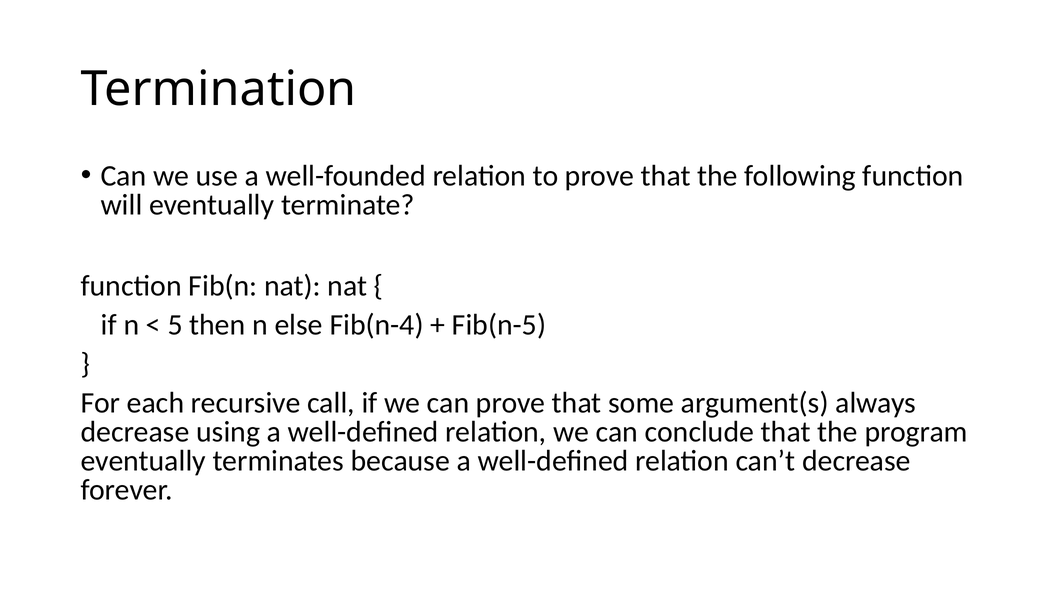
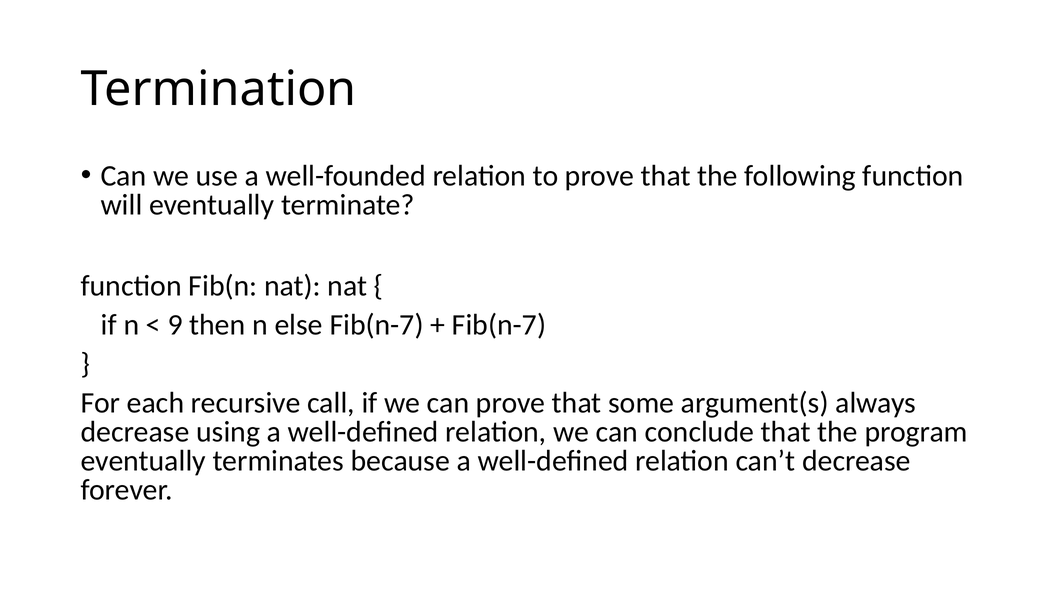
5: 5 -> 9 (175, 325)
else Fib(n-4: Fib(n-4 -> Fib(n-7 (377, 325)
Fib(n-5: Fib(n-5 -> Fib(n-7 (499, 325)
